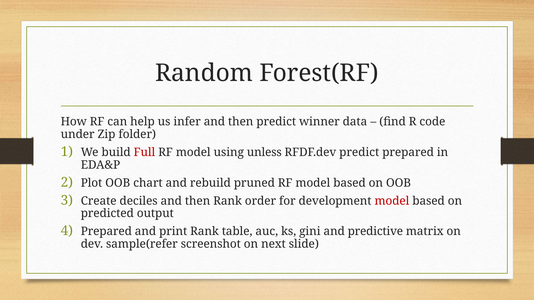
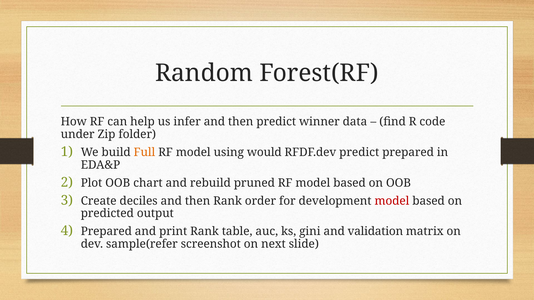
Full colour: red -> orange (144, 152)
unless: unless -> would (264, 152)
predictive: predictive -> validation (375, 232)
